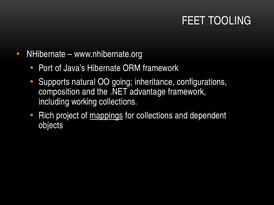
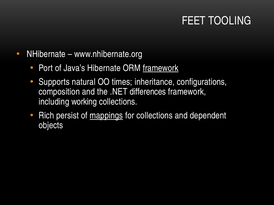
framework underline: none -> present (161, 68)
going: going -> times (122, 82)
advantage: advantage -> differences (148, 92)
project: project -> persist (68, 116)
